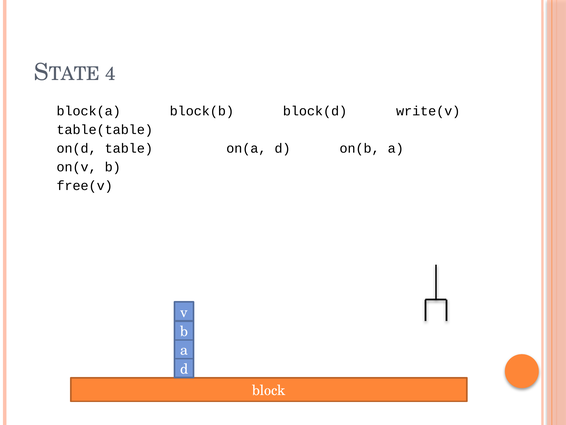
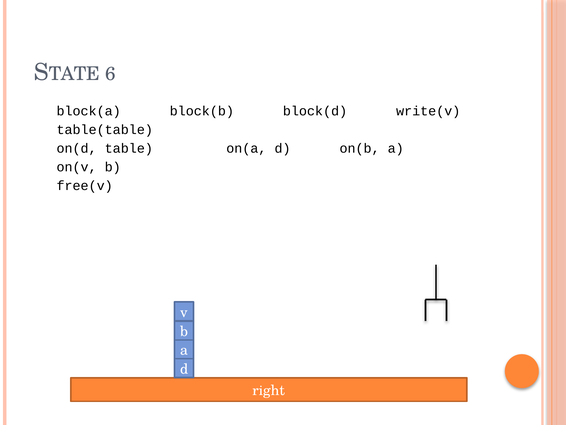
4: 4 -> 6 (110, 74)
block: block -> right (269, 390)
